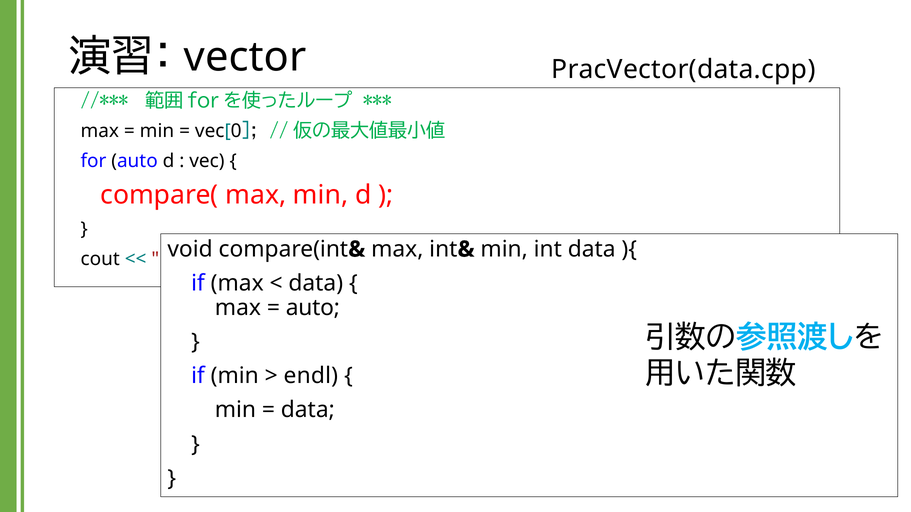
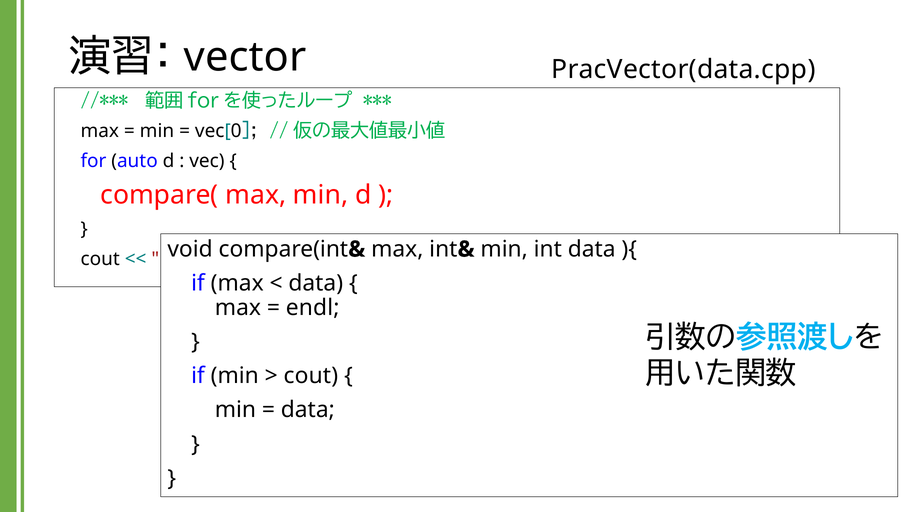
auto: auto -> endl (313, 308)
endl: endl -> cout (311, 376)
